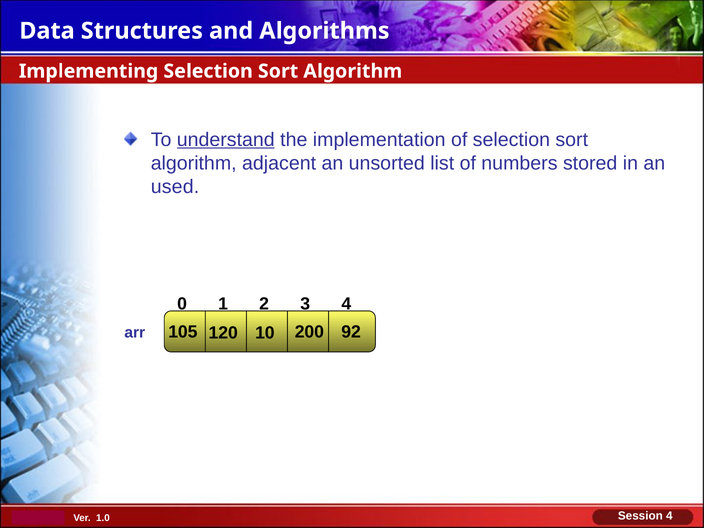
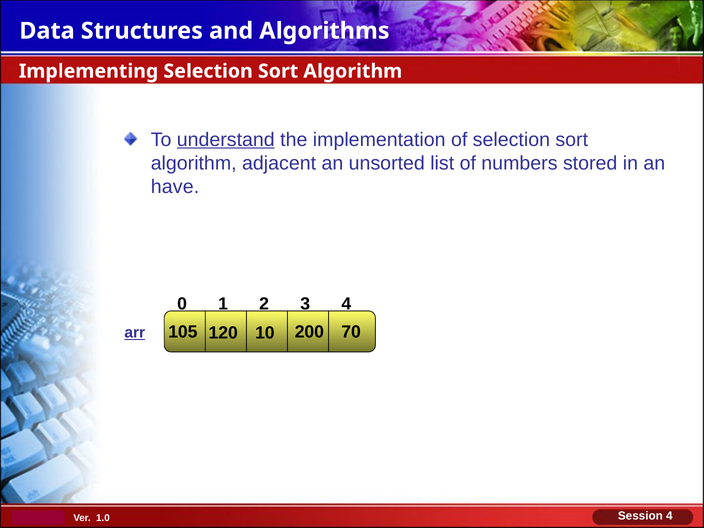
used: used -> have (175, 187)
92: 92 -> 70 (351, 332)
arr underline: none -> present (135, 333)
